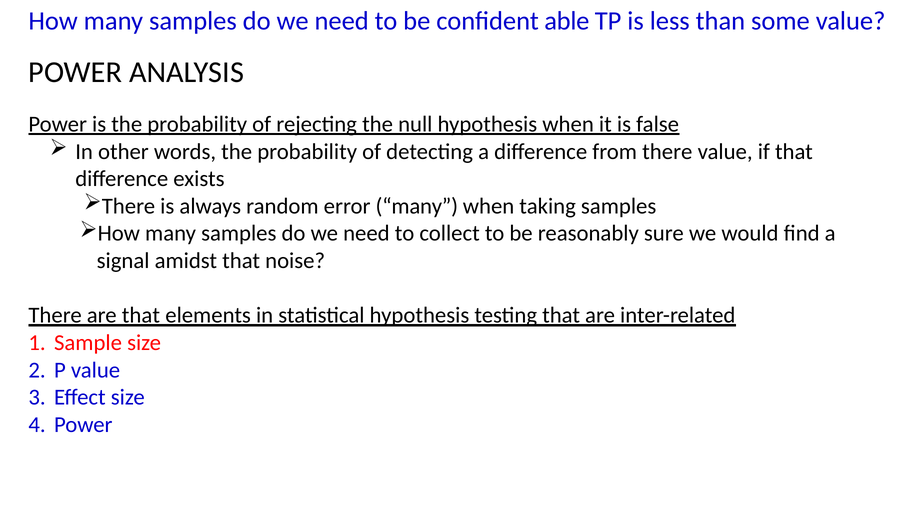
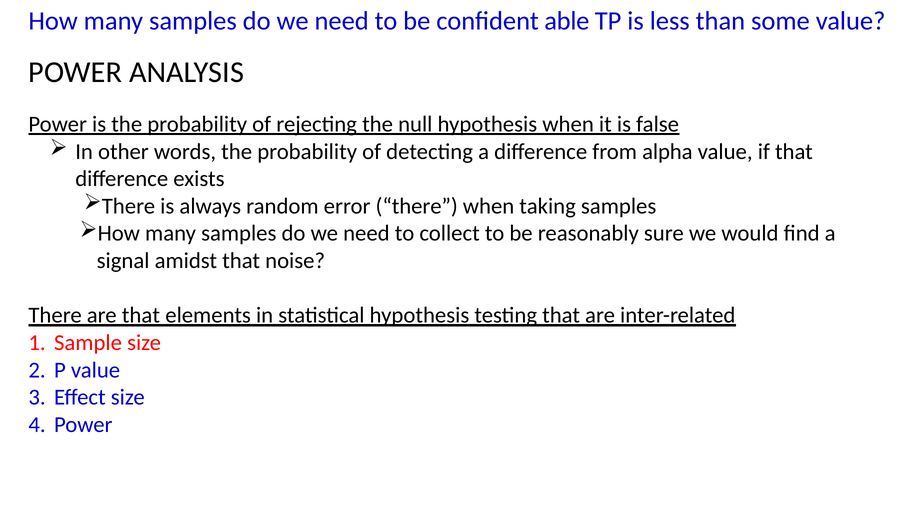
from there: there -> alpha (667, 152)
error many: many -> there (417, 206)
